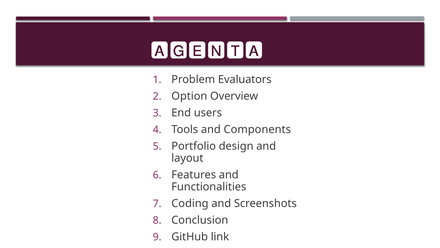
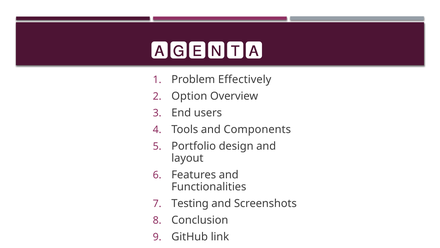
Evaluators: Evaluators -> Effectively (245, 79)
Coding: Coding -> Testing (190, 203)
